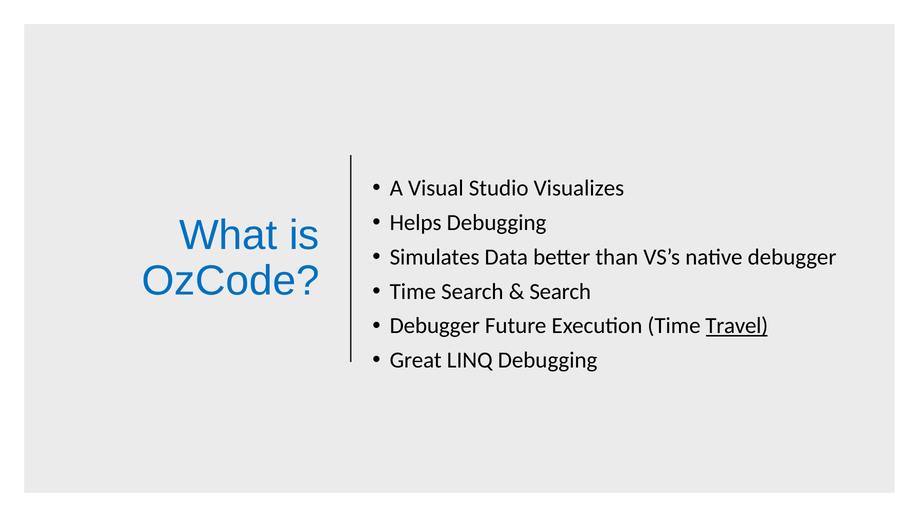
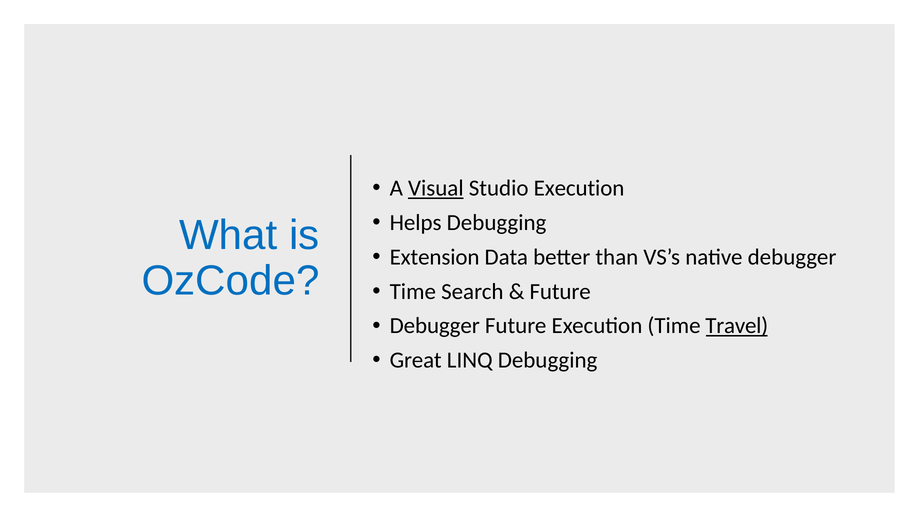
Visual underline: none -> present (436, 188)
Studio Visualizes: Visualizes -> Execution (579, 188)
Simulates: Simulates -> Extension (435, 257)
Search: Search -> Future (560, 291)
